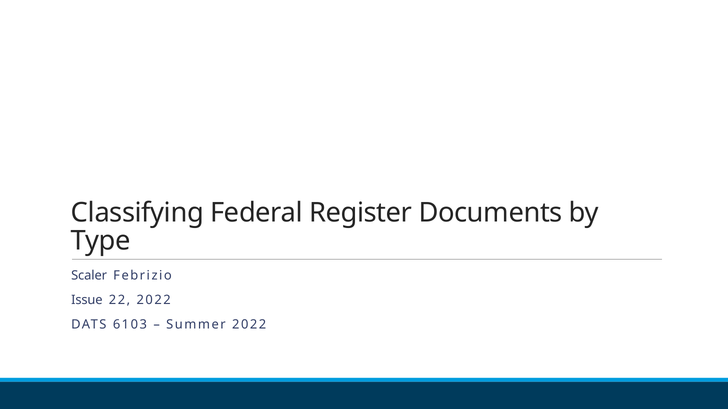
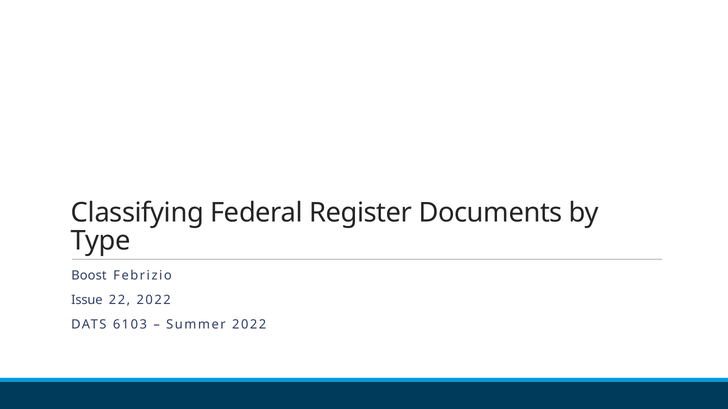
Scaler: Scaler -> Boost (89, 276)
